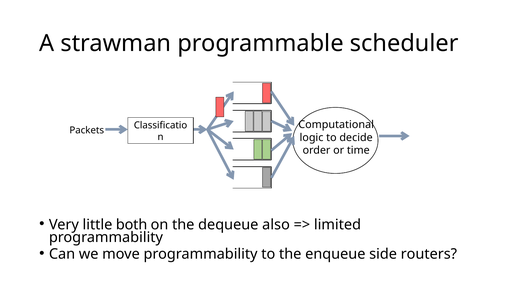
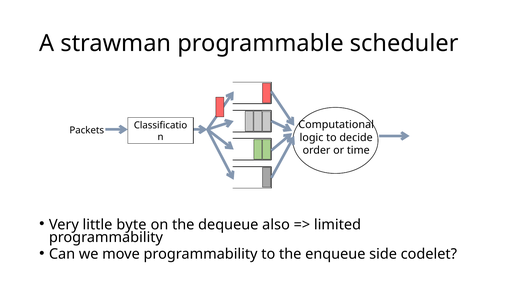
both: both -> byte (131, 224)
routers: routers -> codelet (429, 254)
